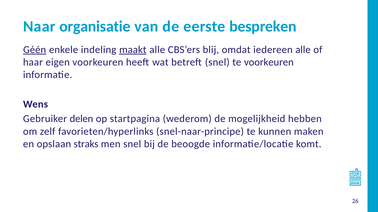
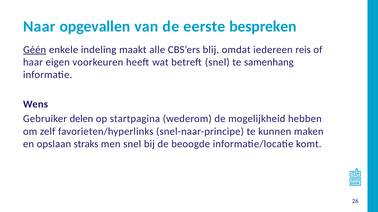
organisatie: organisatie -> opgevallen (95, 26)
maakt underline: present -> none (133, 50)
iedereen alle: alle -> reis (303, 50)
te voorkeuren: voorkeuren -> samenhang (269, 62)
